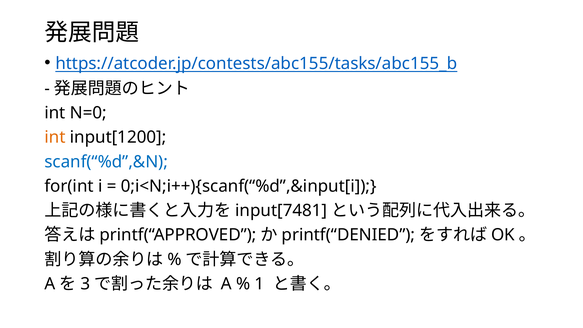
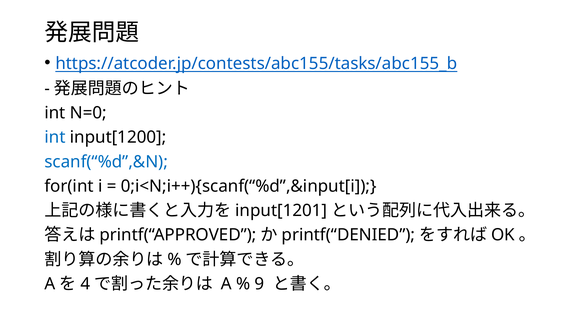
int colour: orange -> blue (55, 137)
input[7481: input[7481 -> input[1201 (281, 211)
3: 3 -> 4 (85, 284)
1: 1 -> 9 (259, 284)
